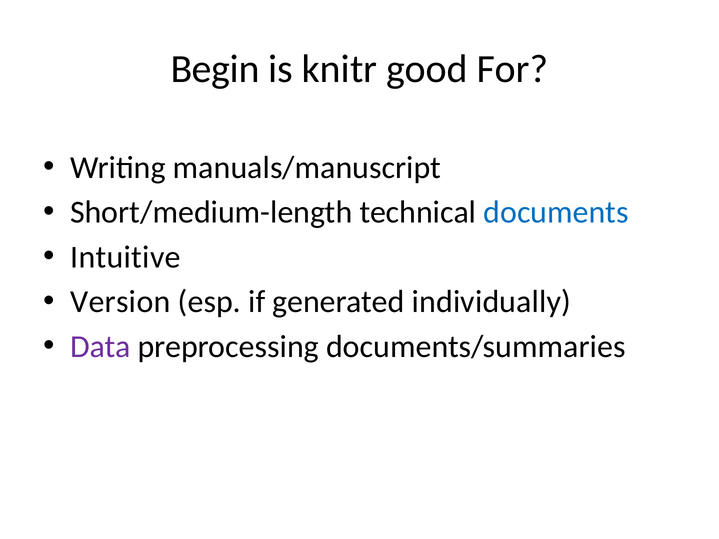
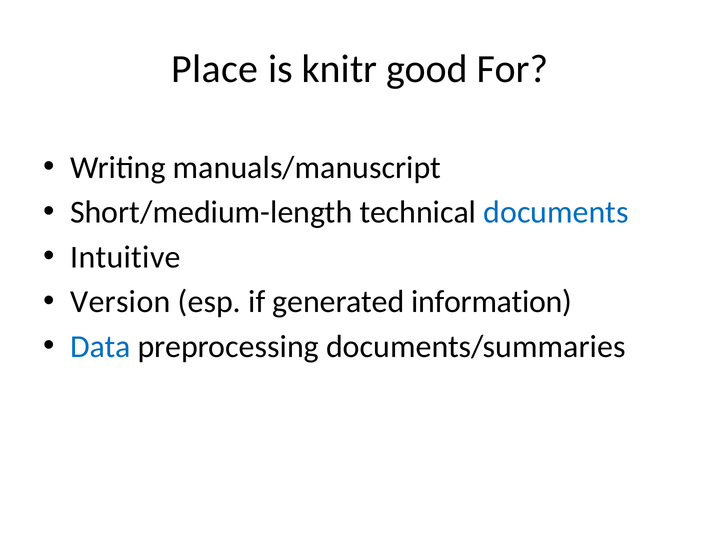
Begin: Begin -> Place (215, 69)
individually: individually -> information (492, 302)
Data colour: purple -> blue (100, 347)
